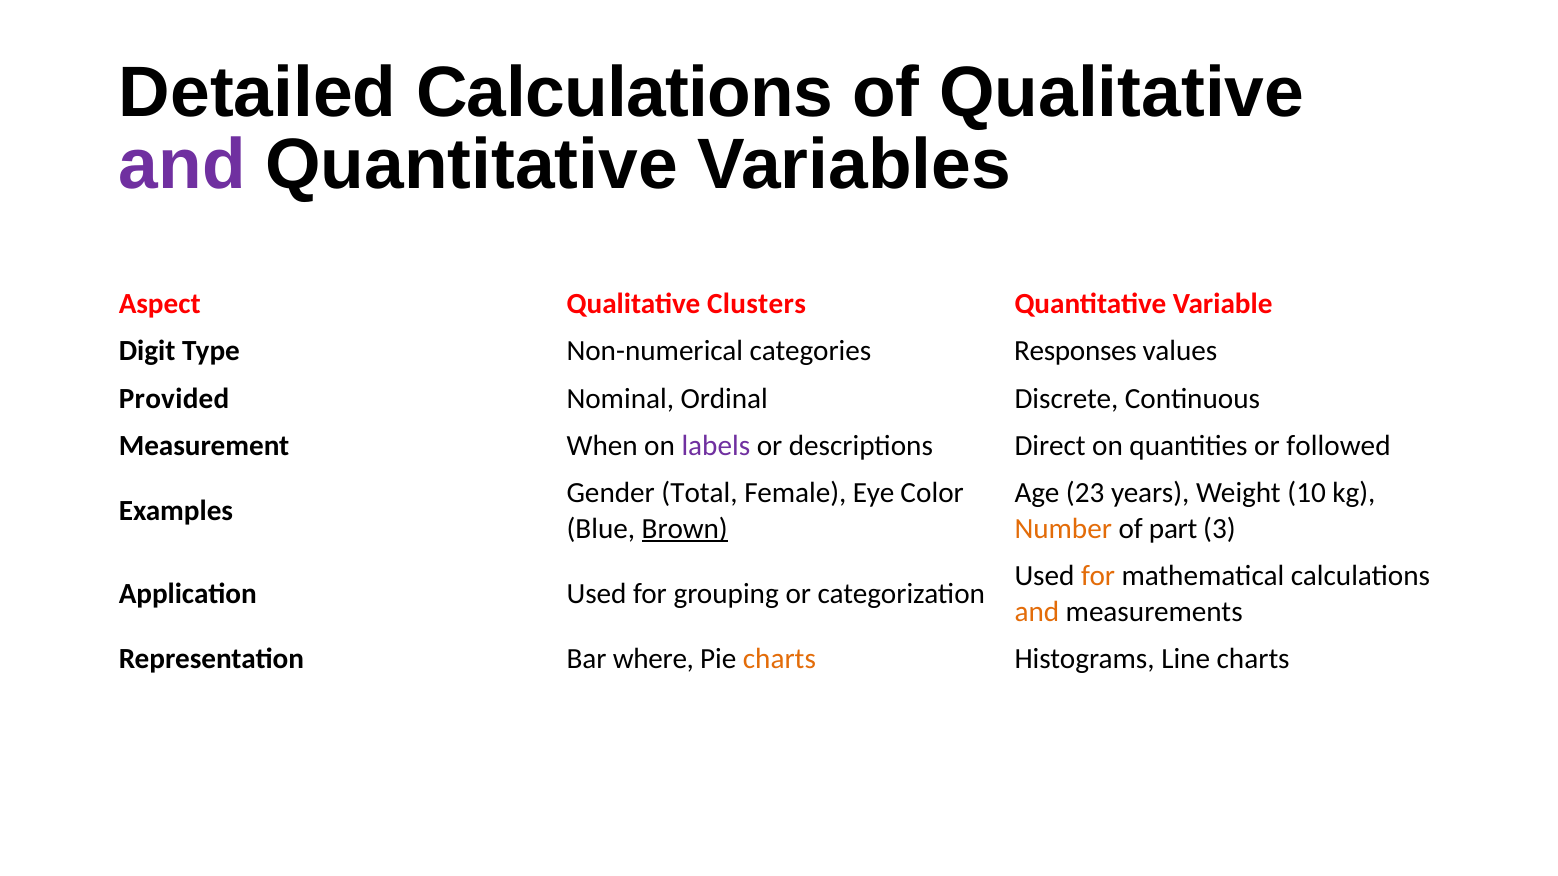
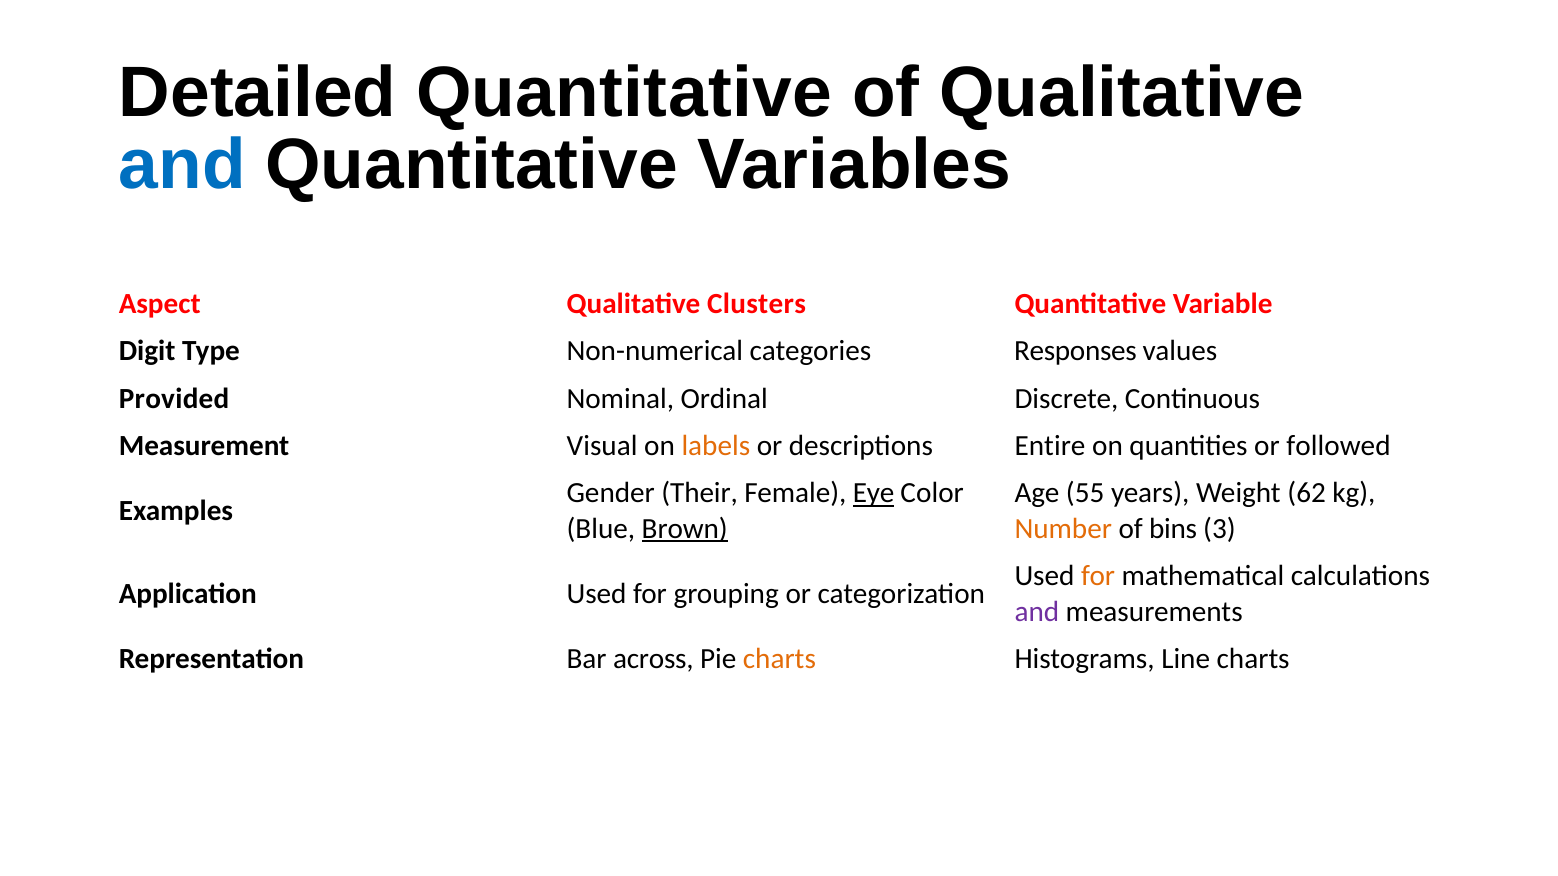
Detailed Calculations: Calculations -> Quantitative (624, 93)
and colour: purple -> blue (182, 165)
When: When -> Visual (602, 446)
labels colour: purple -> orange (716, 446)
Direct: Direct -> Entire (1050, 446)
Total: Total -> Their (700, 493)
Eye underline: none -> present (874, 493)
23: 23 -> 55 (1085, 493)
10: 10 -> 62 (1307, 493)
part: part -> bins (1173, 529)
and colour: orange -> purple (1037, 612)
where: where -> across (653, 659)
